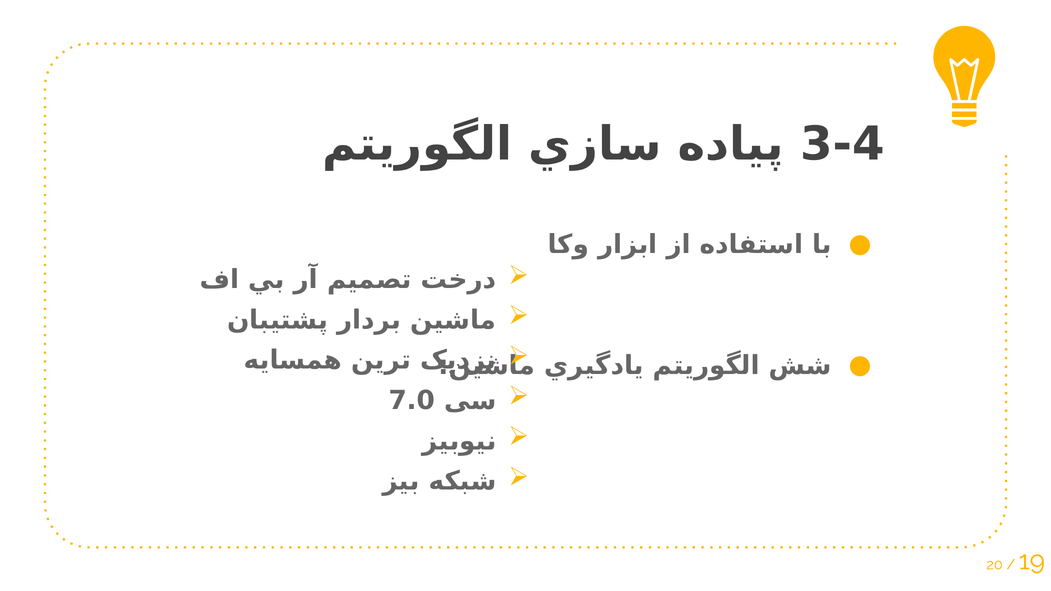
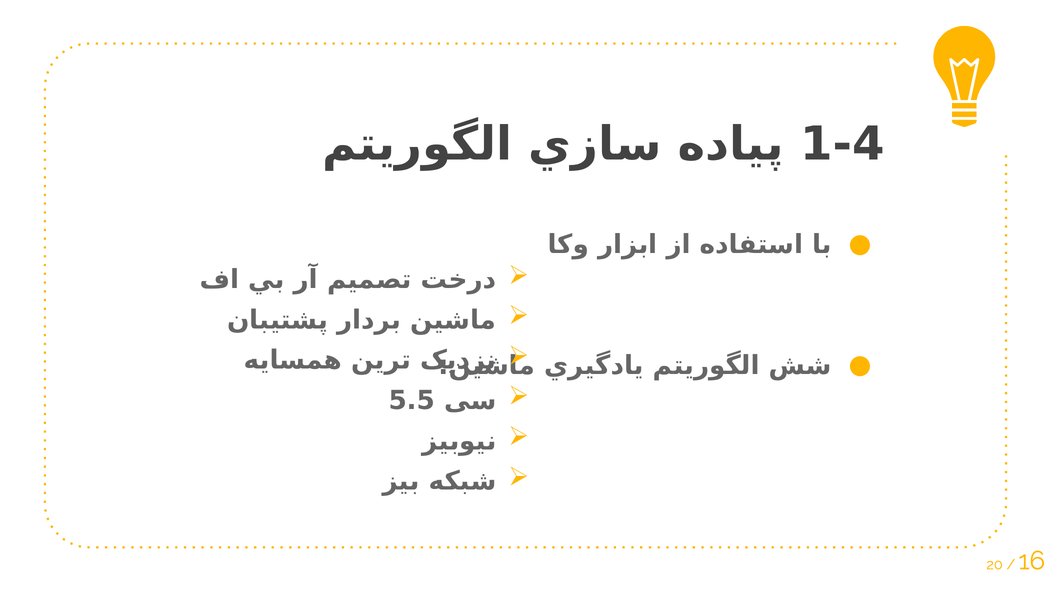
3-4: 3-4 -> 1-4 (842, 144)
7.0: 7.0 -> 5.5 (412, 401)
19: 19 -> 16 (1032, 561)
